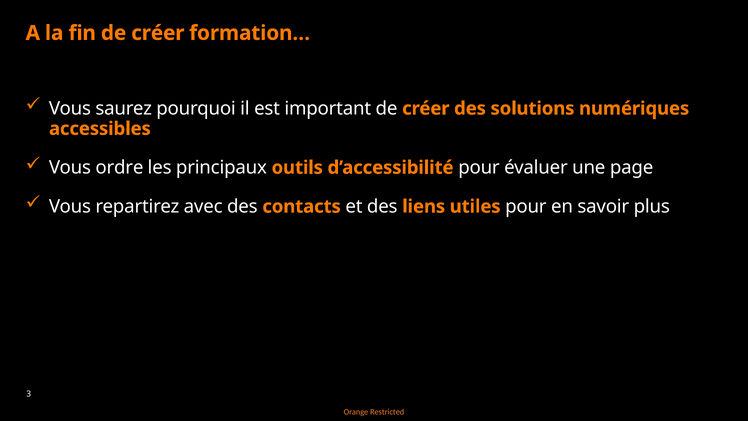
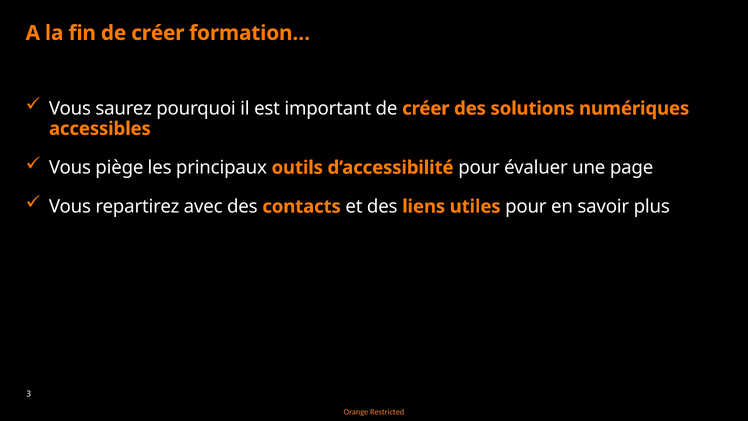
ordre: ordre -> piège (119, 168)
